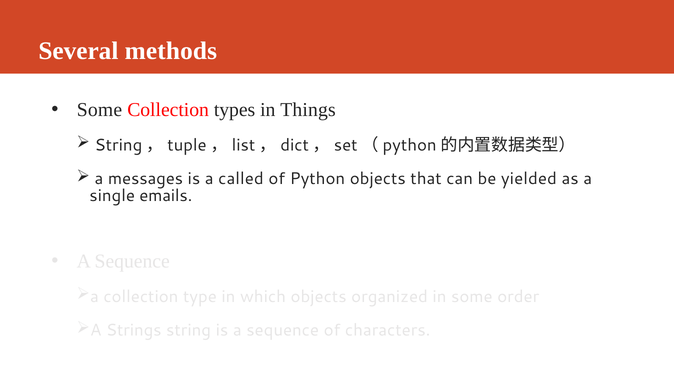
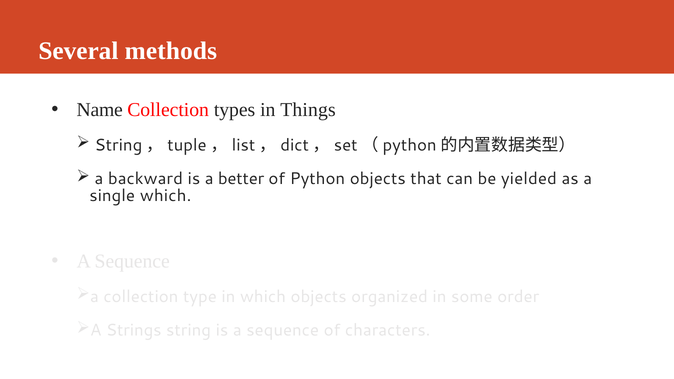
Some: Some -> Name (100, 110)
messages: messages -> backward (145, 179)
called: called -> better (241, 179)
single emails: emails -> which (166, 196)
